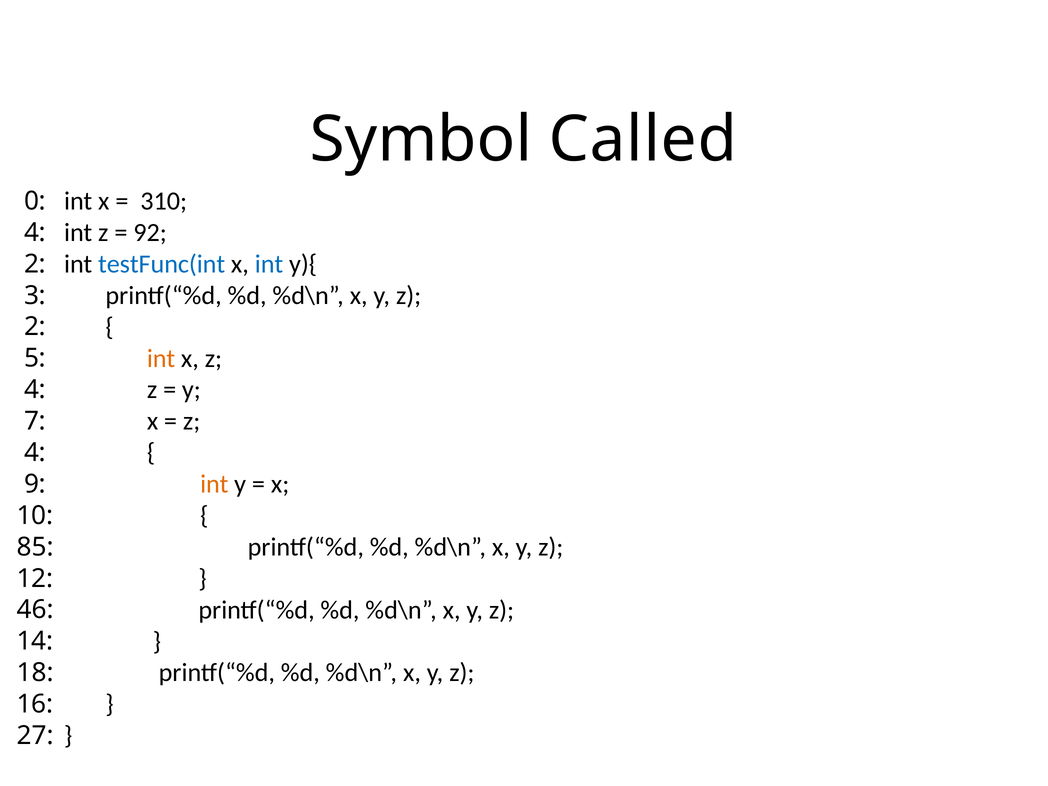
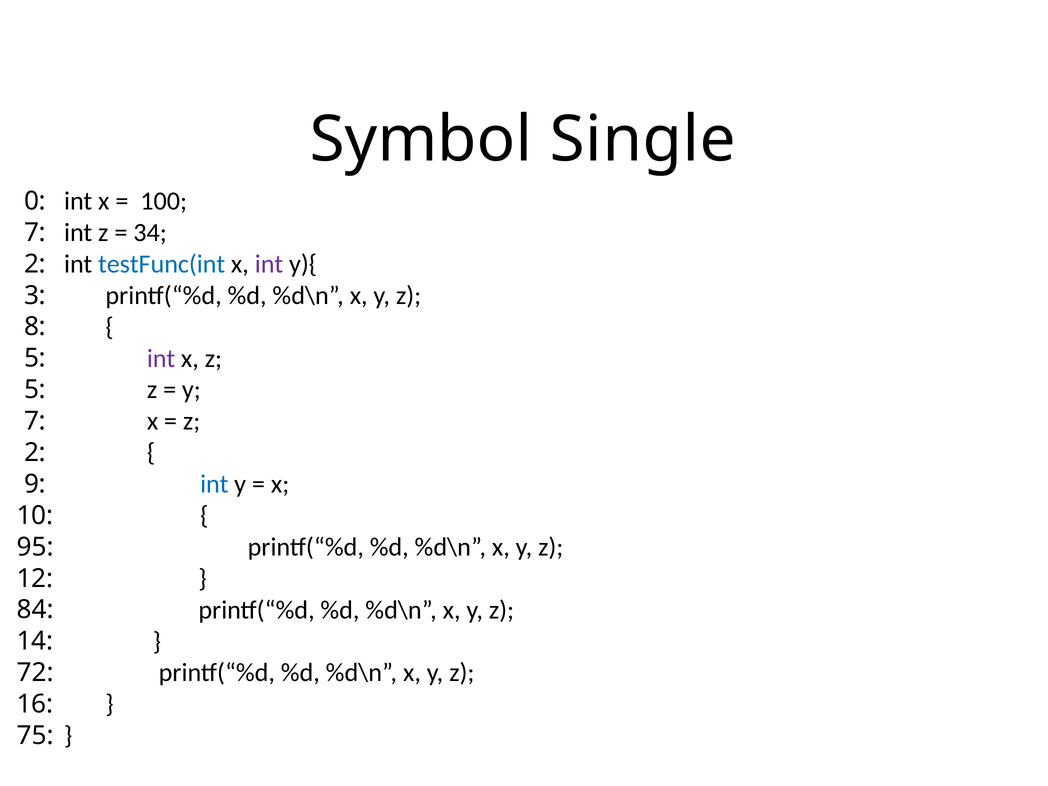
Called: Called -> Single (643, 140)
310: 310 -> 100 (164, 201)
92: 92 -> 34 (150, 233)
4: 4 -> 7 (35, 233)
int colour: blue -> purple (269, 264)
2: 2 -> 8 (35, 327)
int colour: orange -> purple (161, 358)
4: 4 -> 5 (35, 390)
4: 4 -> 2 (35, 453)
int colour: orange -> blue (214, 484)
85: 85 -> 95 (35, 547)
46: 46 -> 84 (35, 610)
18: 18 -> 72 (35, 673)
27: 27 -> 75 (35, 736)
